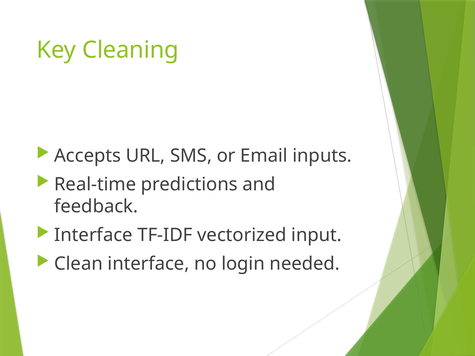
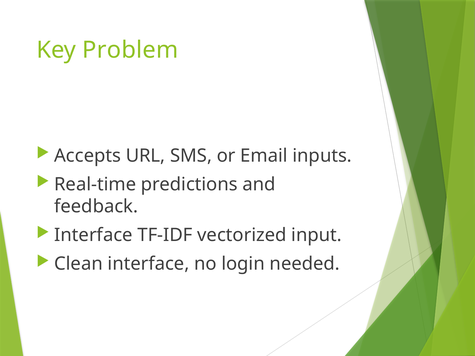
Cleaning: Cleaning -> Problem (130, 50)
